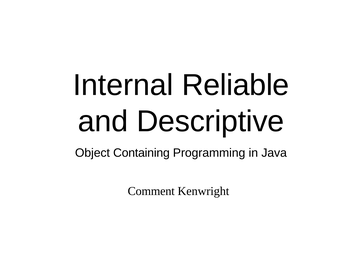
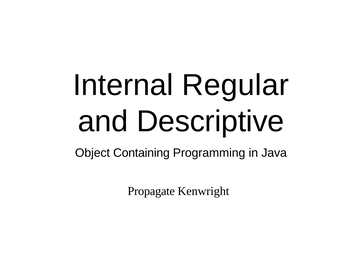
Reliable: Reliable -> Regular (235, 85)
Comment: Comment -> Propagate (151, 191)
